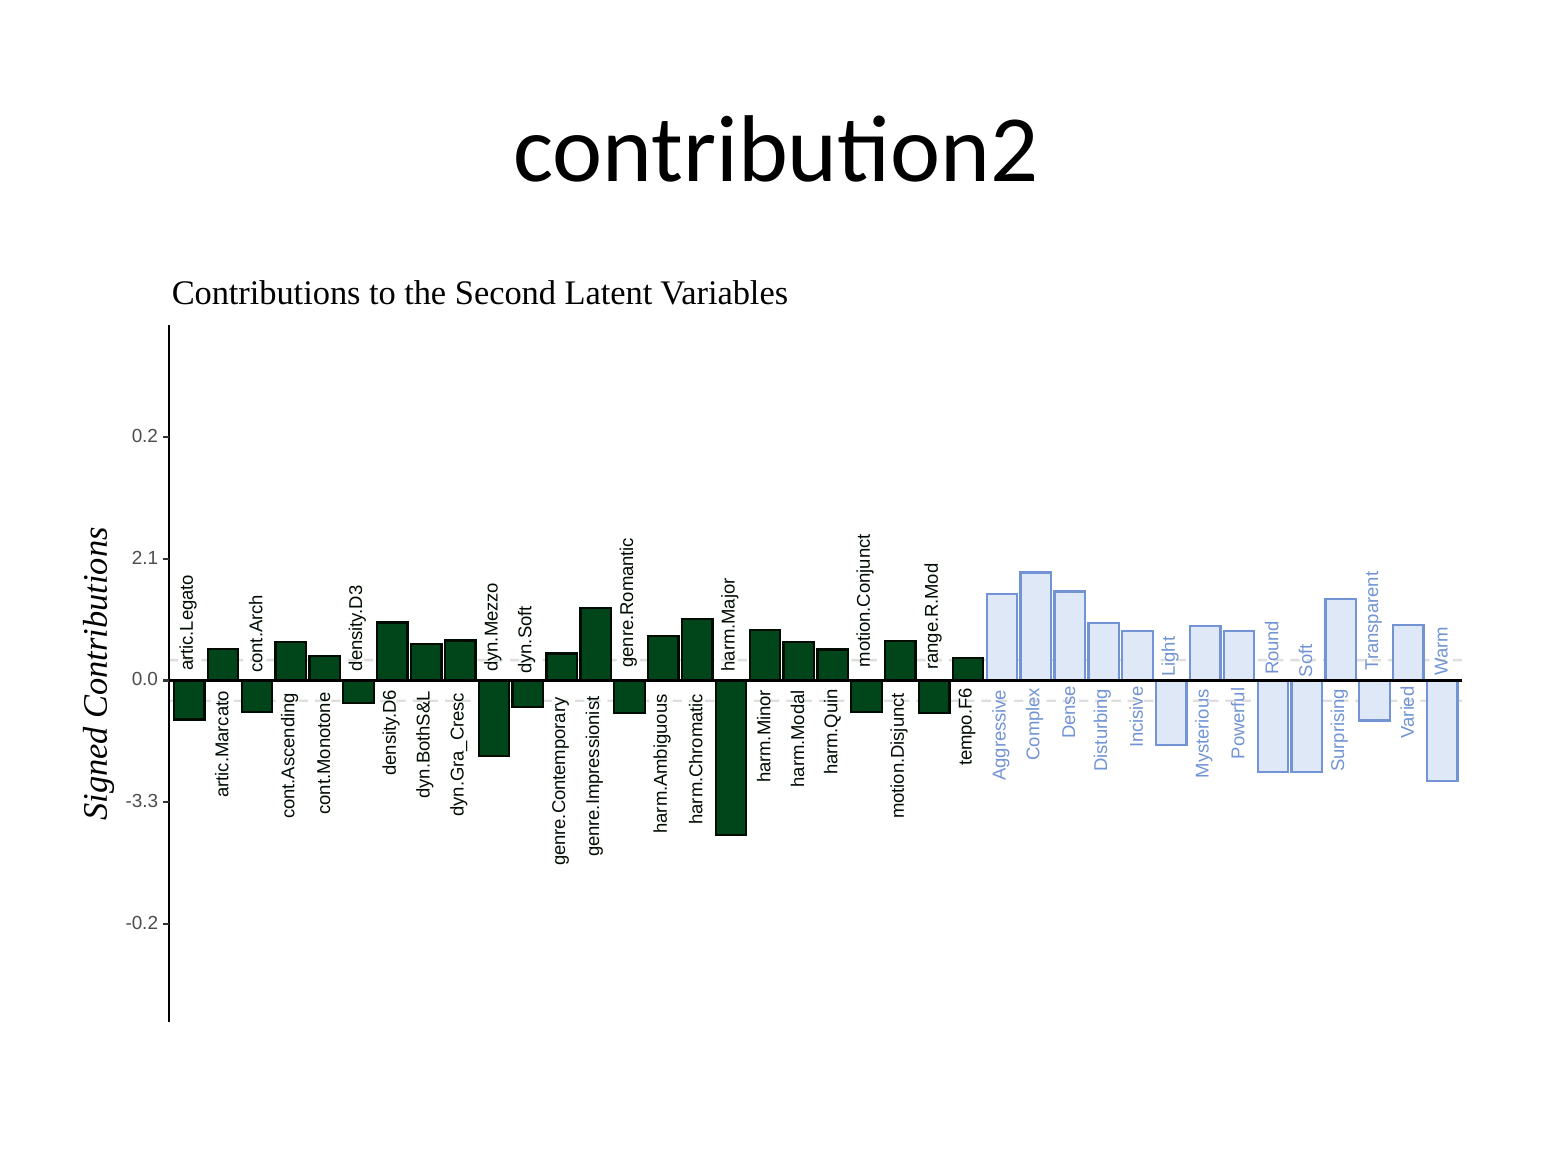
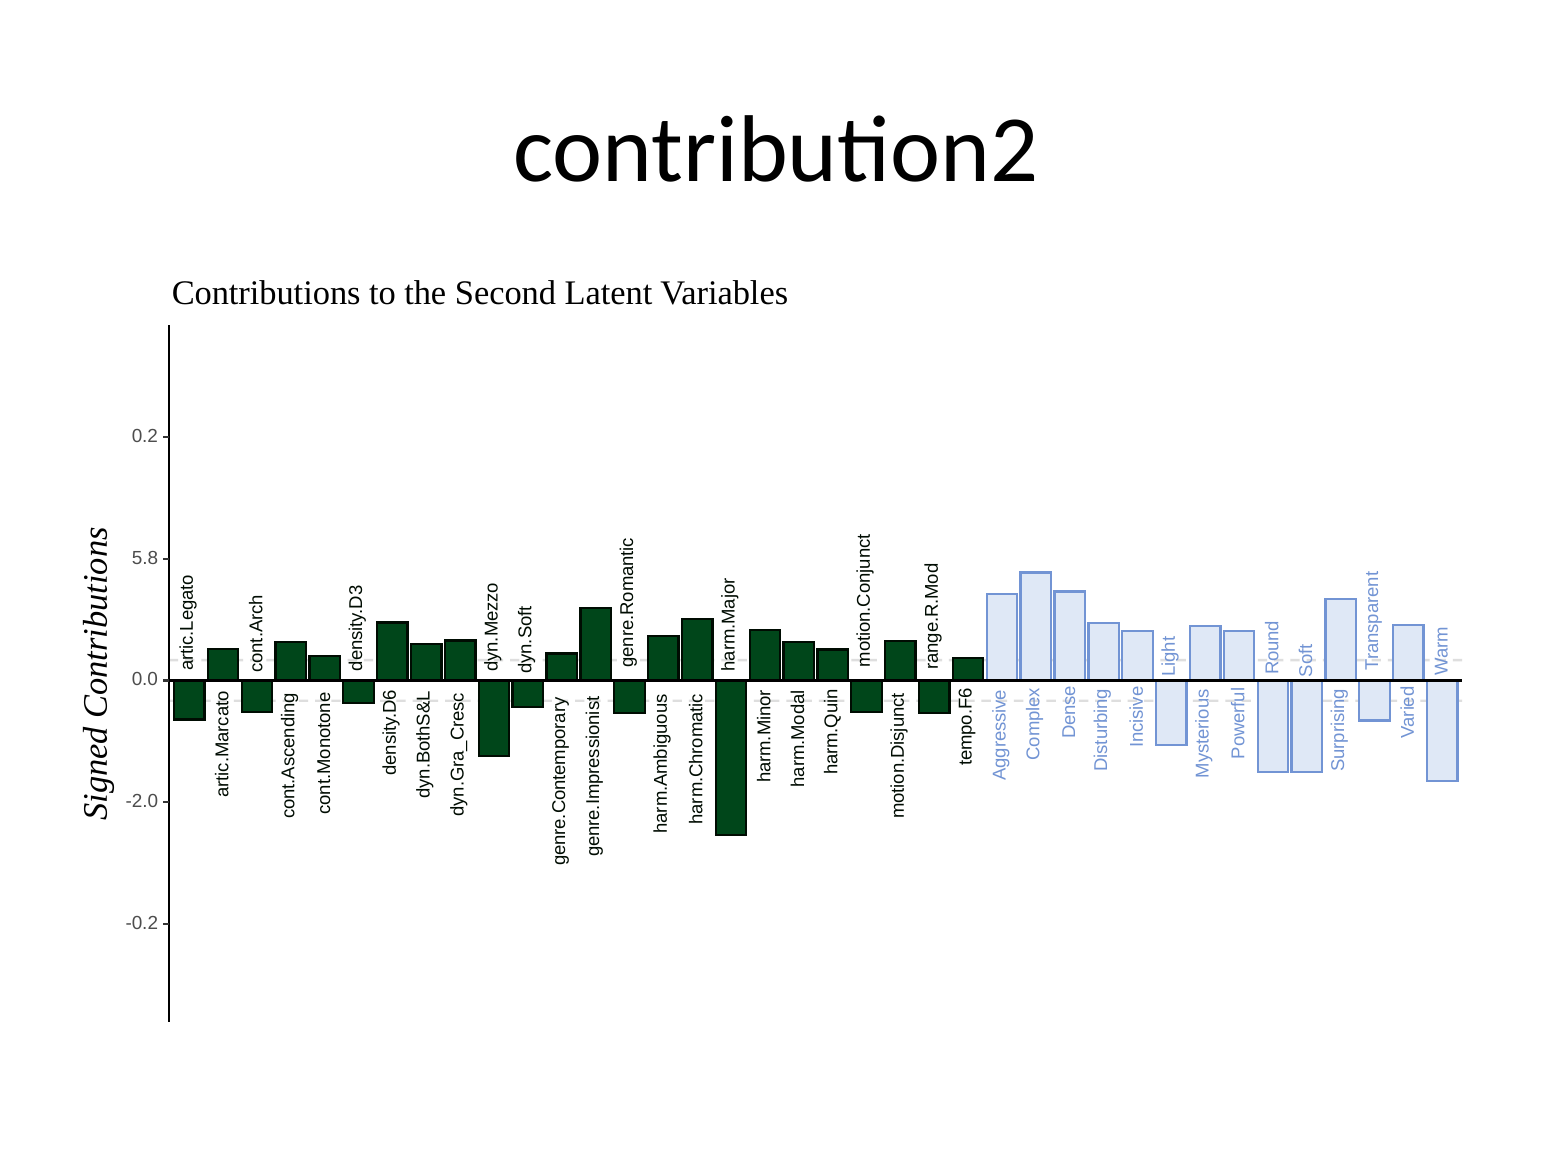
2.1: 2.1 -> 5.8 (145, 558)
-3.3: -3.3 -> -2.0 (142, 801)
